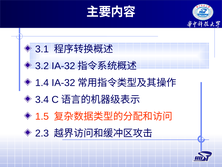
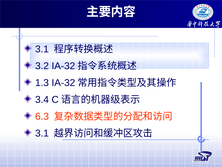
1.4: 1.4 -> 1.3 (42, 83)
1.5: 1.5 -> 6.3 (42, 116)
2.3: 2.3 -> 3.1 (42, 133)
